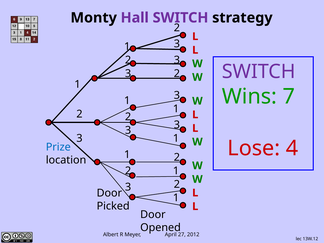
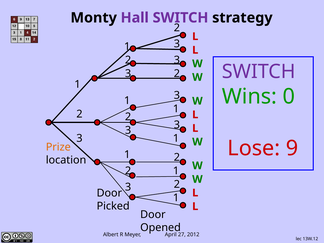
7: 7 -> 0 (289, 97)
4: 4 -> 9 (292, 148)
Prize colour: blue -> orange (58, 147)
